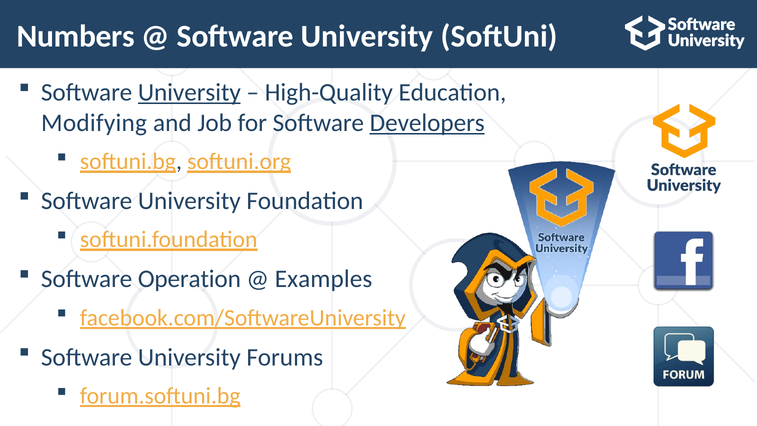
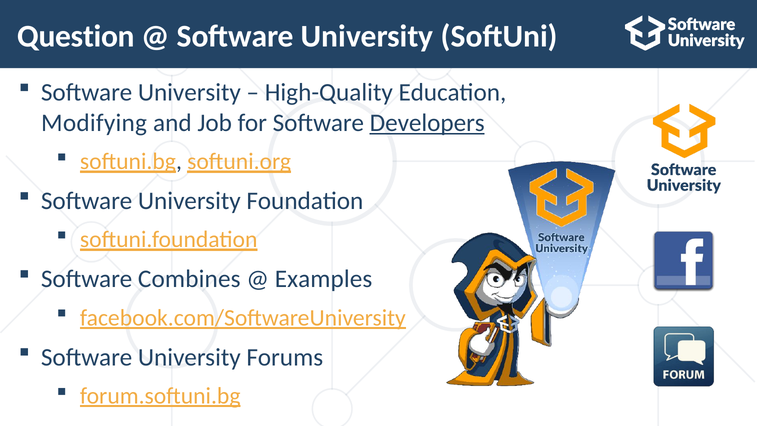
Numbers: Numbers -> Question (76, 36)
University underline: present -> none (189, 92)
Operation: Operation -> Combines (189, 279)
